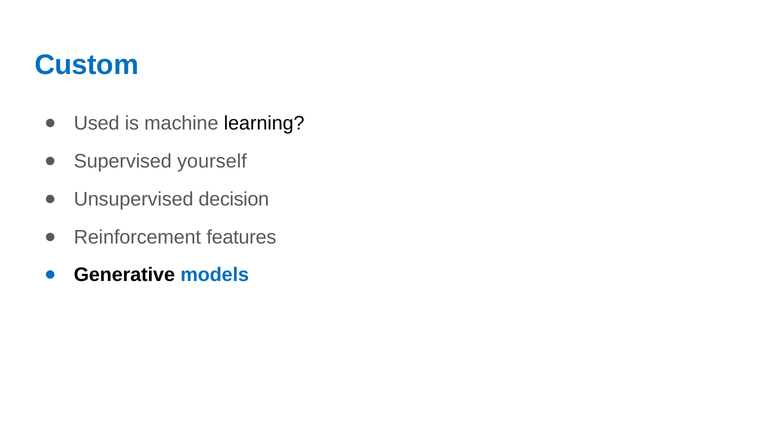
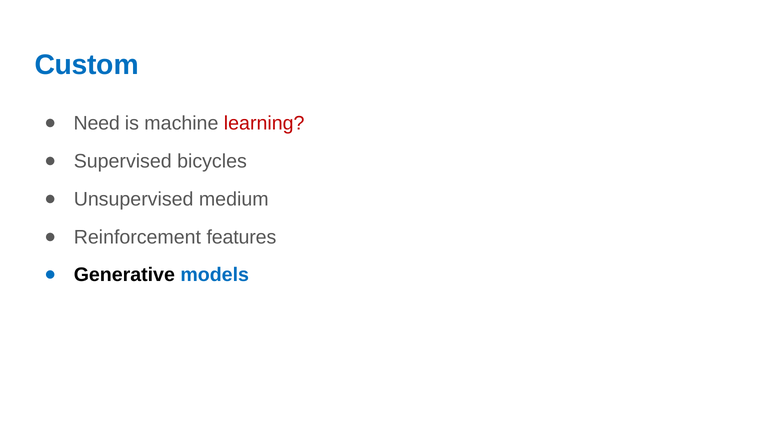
Used: Used -> Need (97, 123)
learning colour: black -> red (264, 123)
yourself: yourself -> bicycles (212, 161)
decision: decision -> medium (234, 199)
